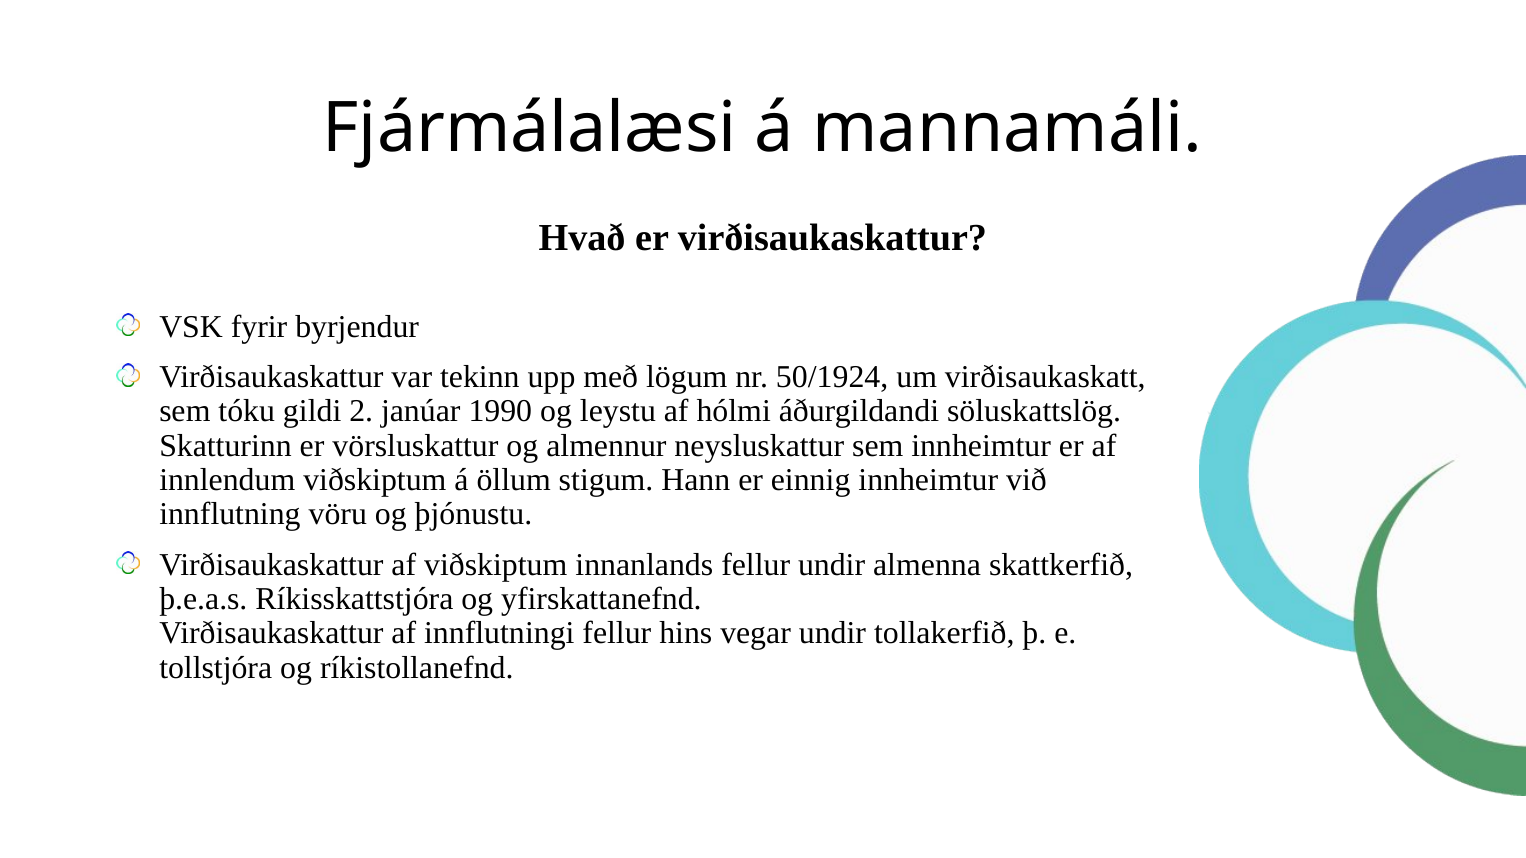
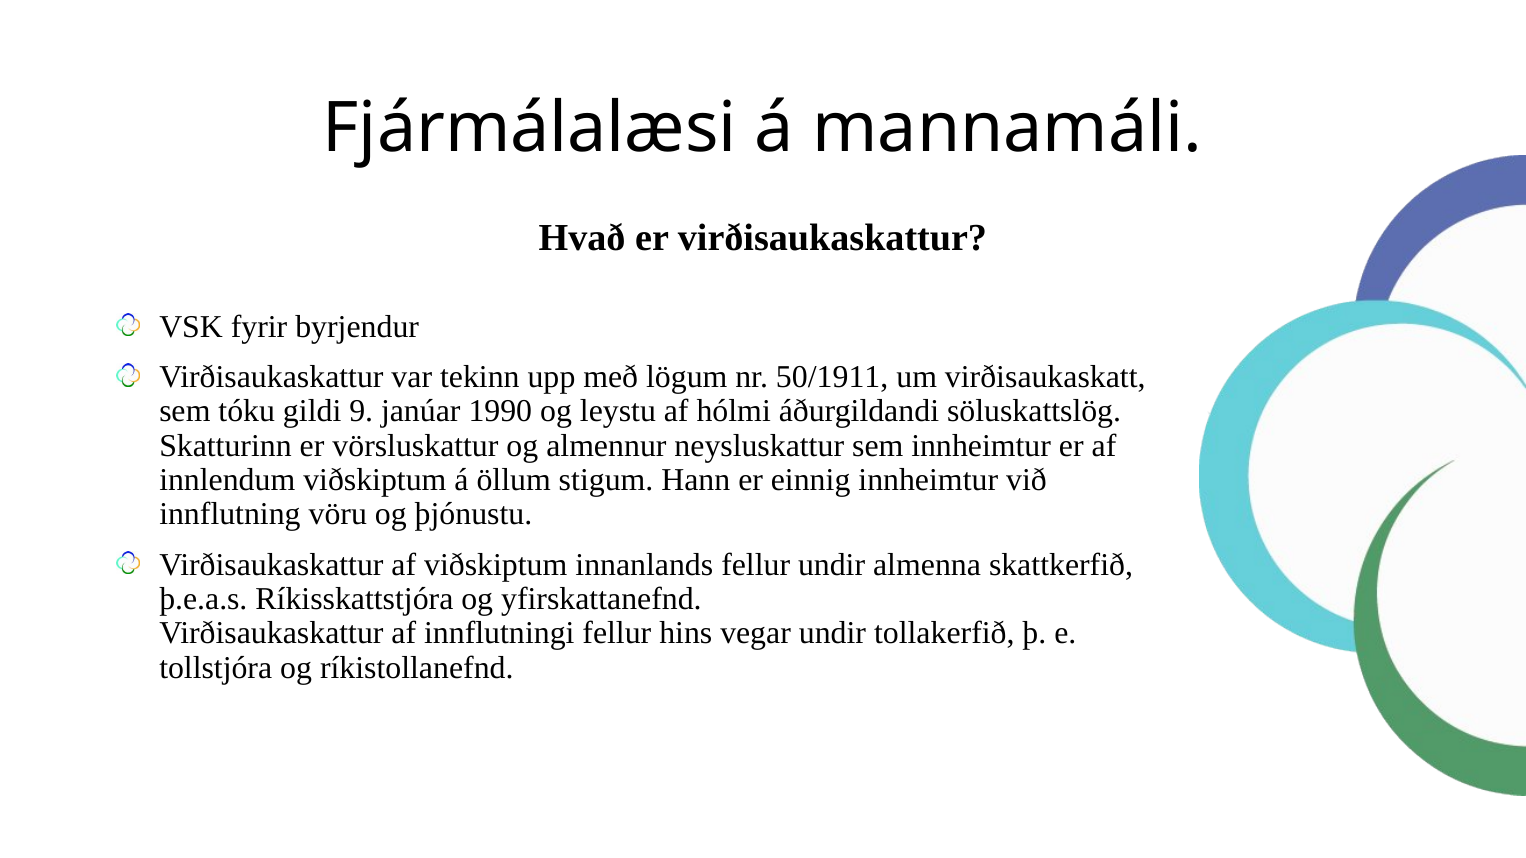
50/1924: 50/1924 -> 50/1911 (832, 377)
2: 2 -> 9 (361, 411)
